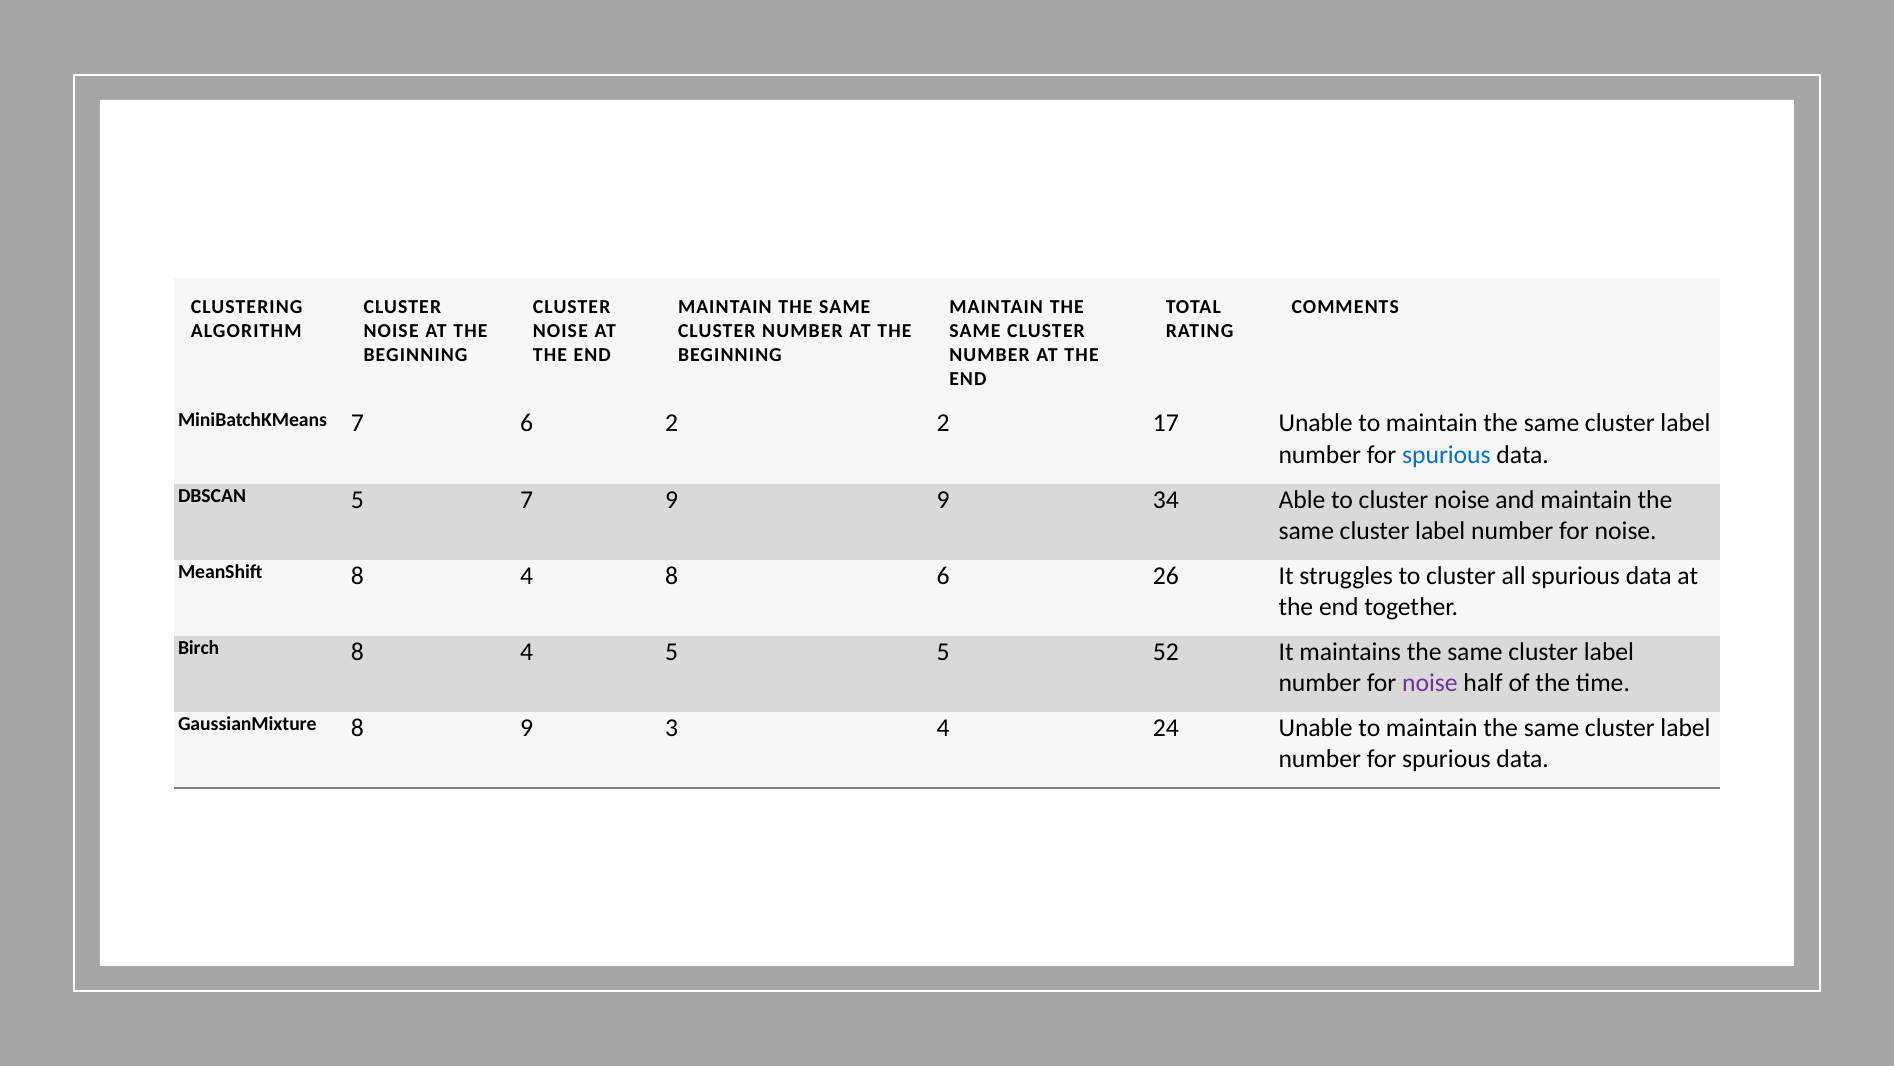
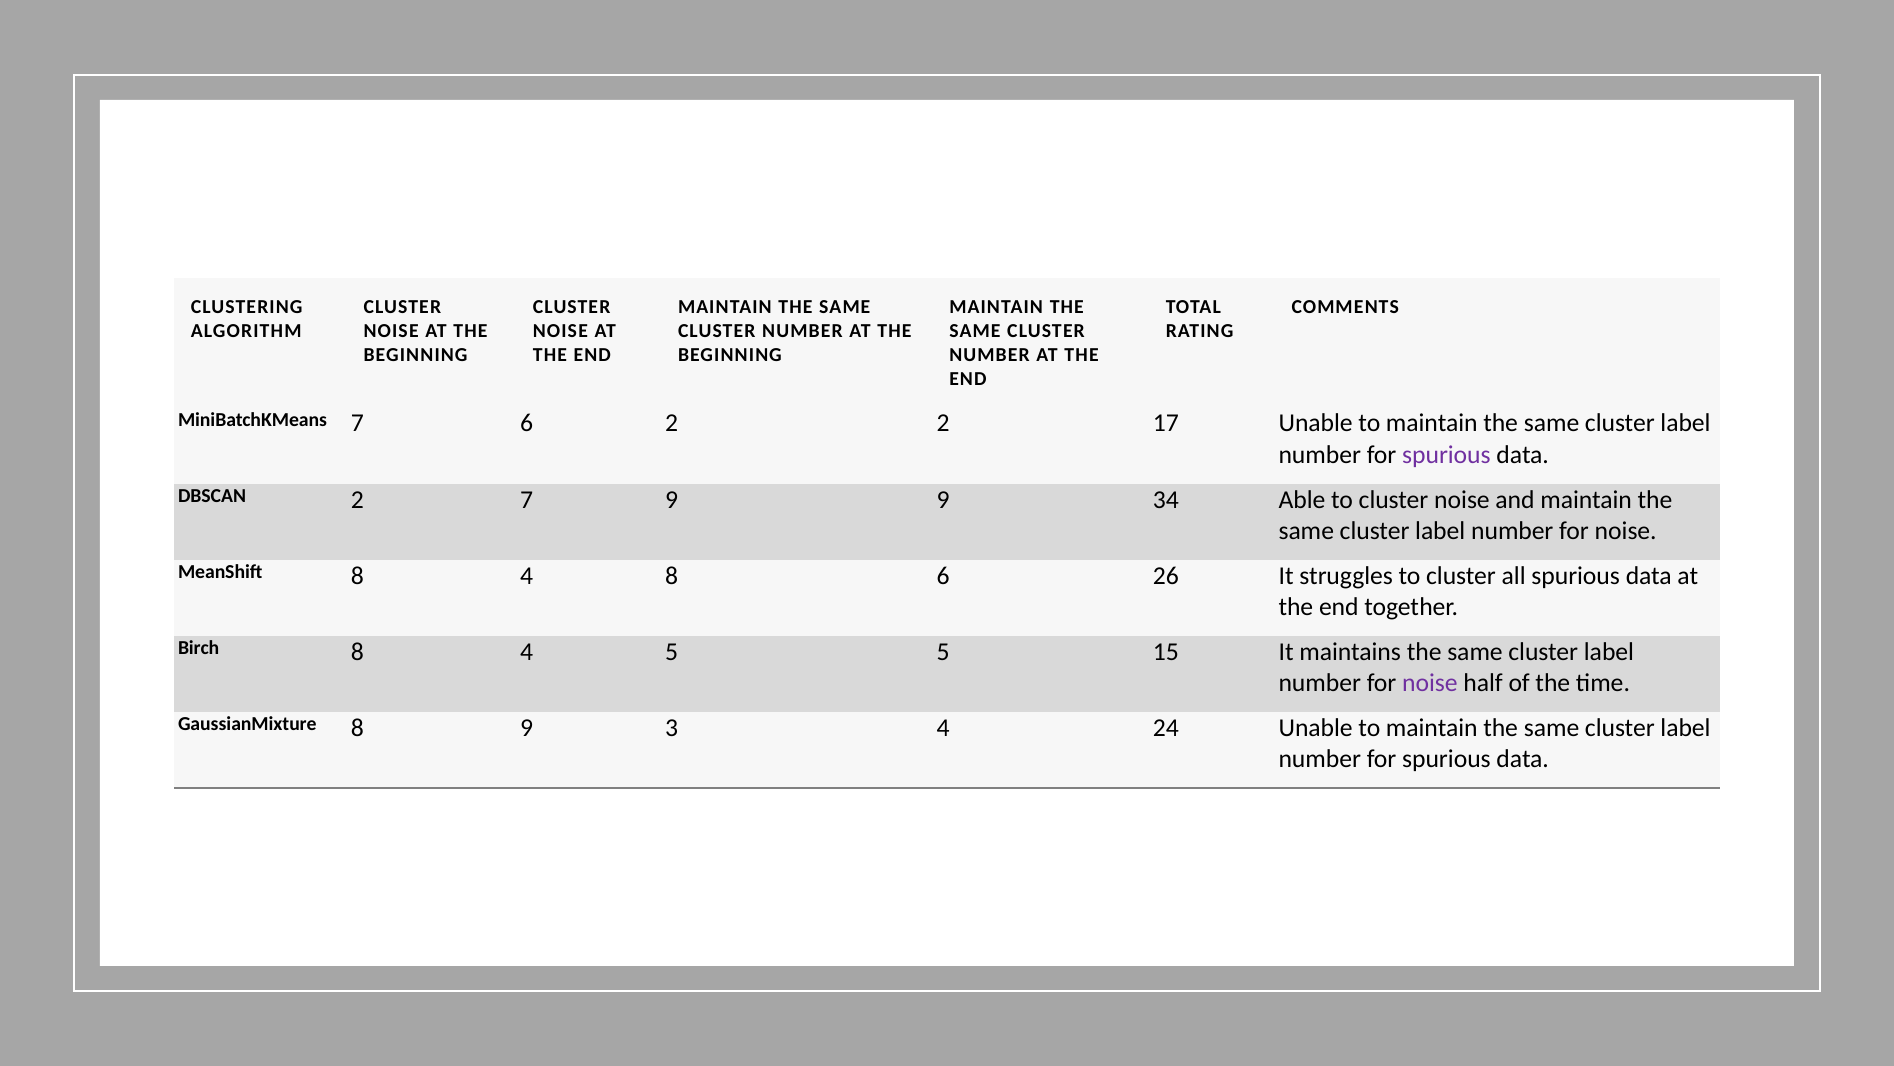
spurious colour: blue -> purple (1446, 455)
DBSCAN 5: 5 -> 2 (357, 499)
52: 52 -> 15 (1166, 651)
